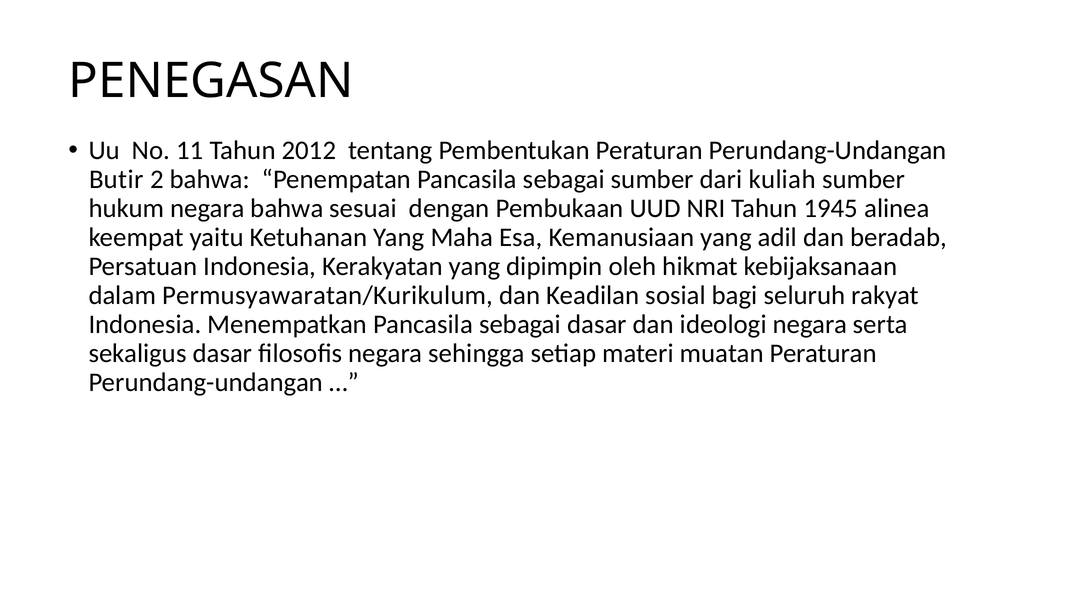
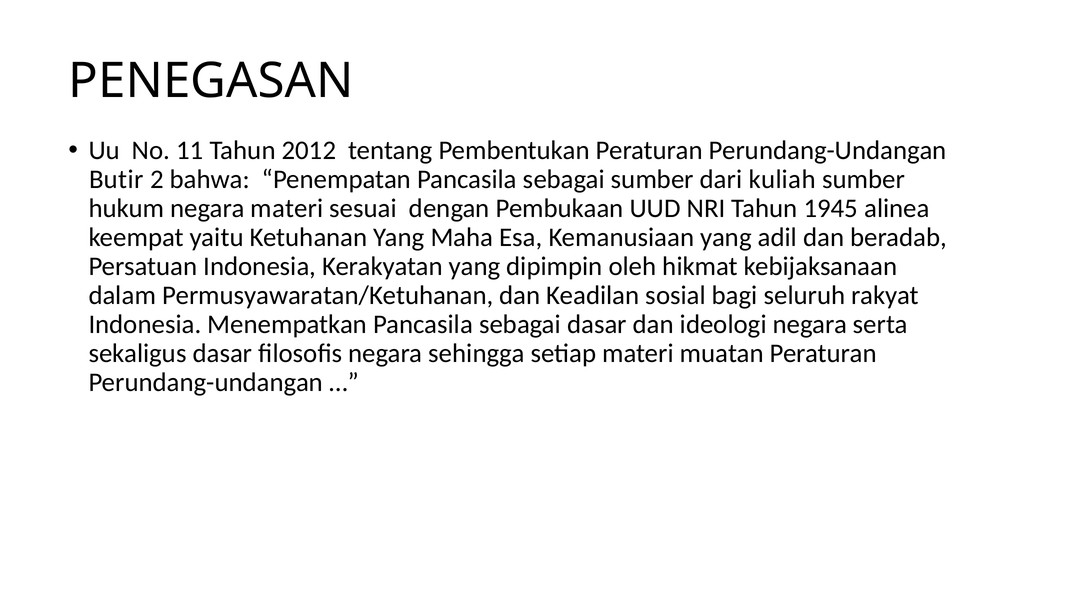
negara bahwa: bahwa -> materi (287, 209)
Permusyawaratan/Kurikulum: Permusyawaratan/Kurikulum -> Permusyawaratan/Ketuhanan (328, 296)
